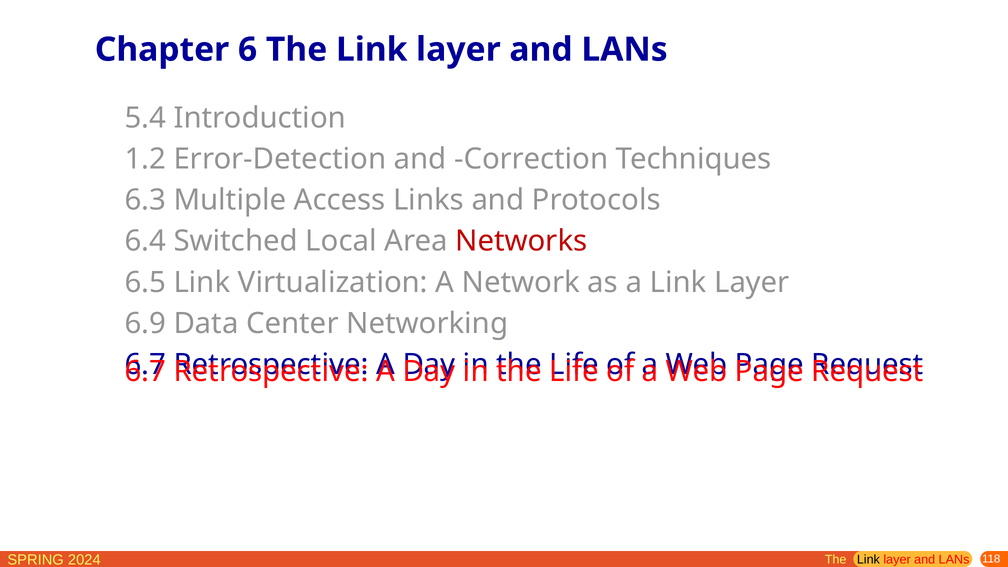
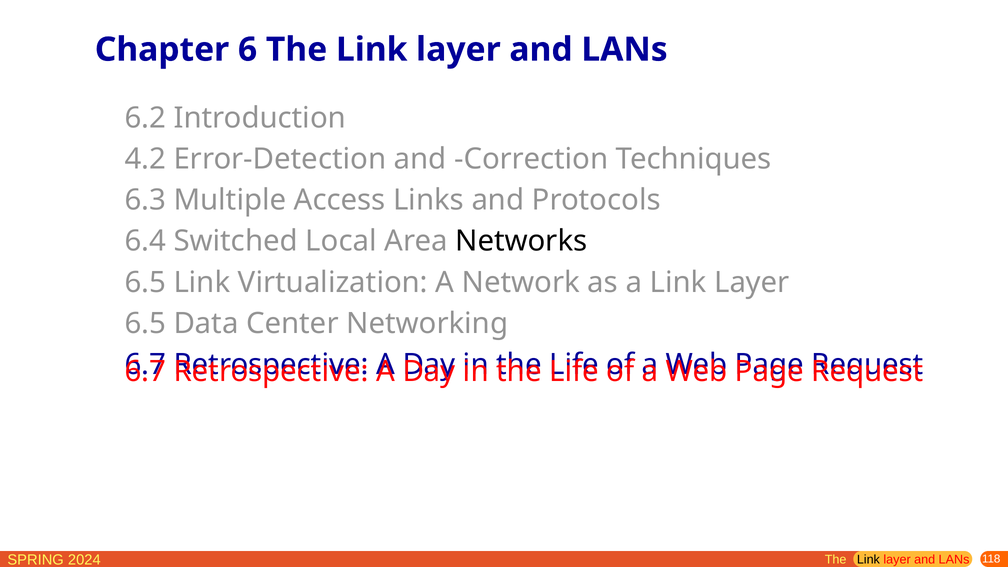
5.4: 5.4 -> 6.2 (145, 118)
1.2: 1.2 -> 4.2 (145, 159)
Networks colour: red -> black (521, 241)
6.9: 6.9 -> 6.5 (145, 323)
